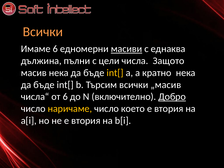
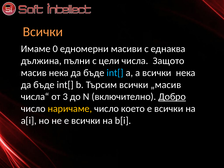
Имаме 6: 6 -> 0 (55, 49)
масиви underline: present -> none (126, 49)
int[ colour: yellow -> light blue (115, 73)
а кратно: кратно -> всички (157, 73)
от 6: 6 -> 3 (65, 97)
което е втория: втория -> всички (169, 109)
не е втория: втория -> всички (86, 121)
